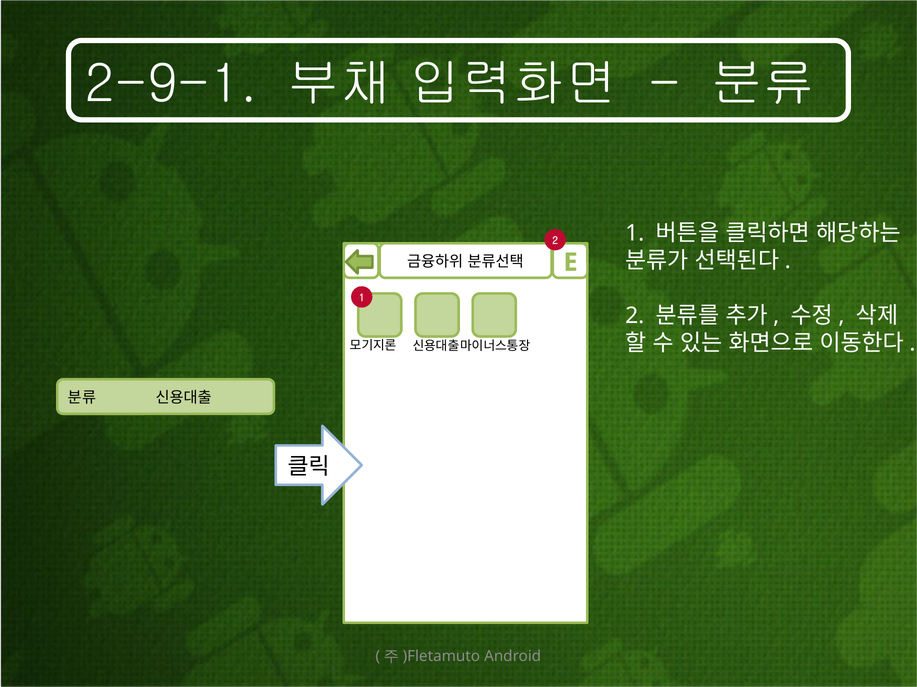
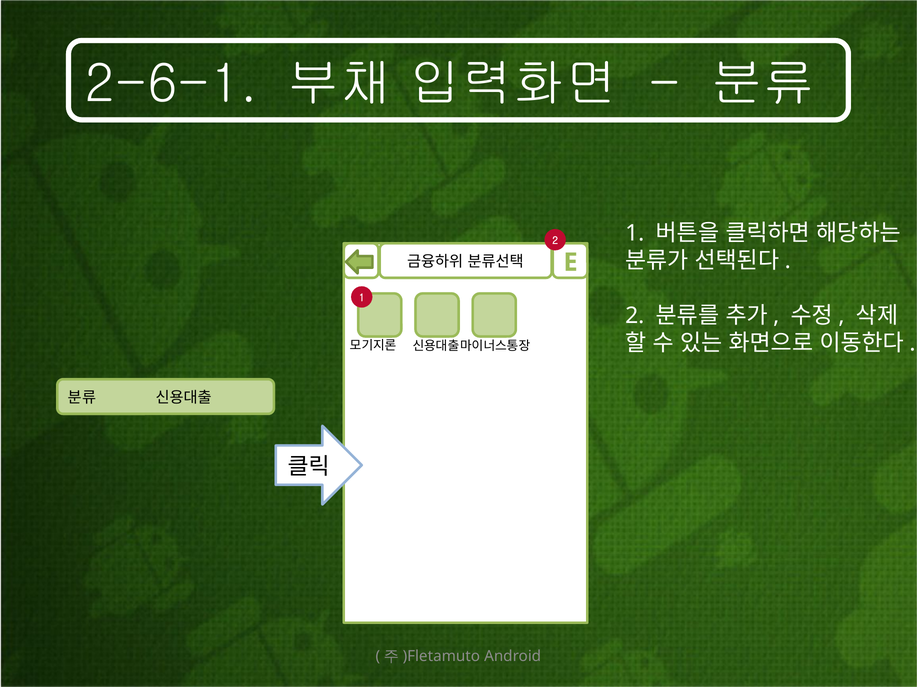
2-9-1: 2-9-1 -> 2-6-1 (171, 84)
